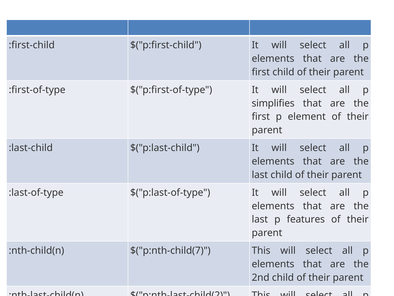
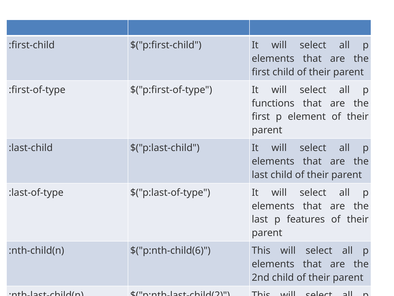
simplifies: simplifies -> functions (273, 103)
$("p:nth-child(7: $("p:nth-child(7 -> $("p:nth-child(6 (170, 250)
